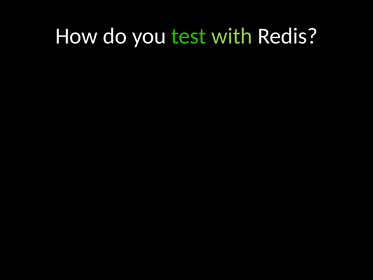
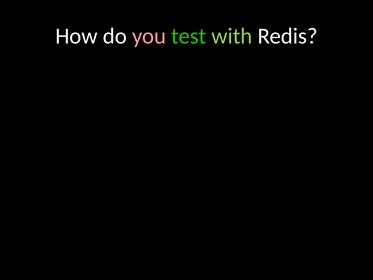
you colour: white -> pink (149, 36)
